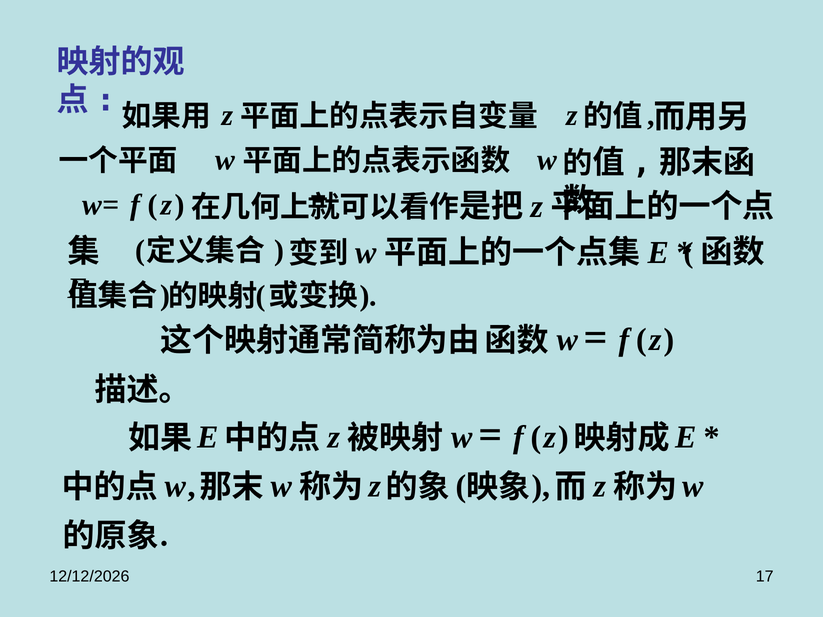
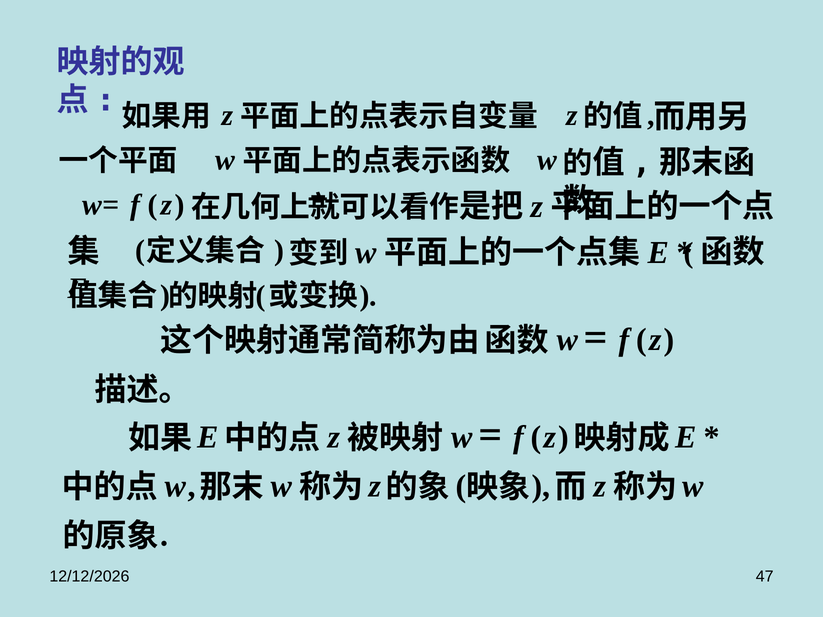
17: 17 -> 47 (765, 577)
